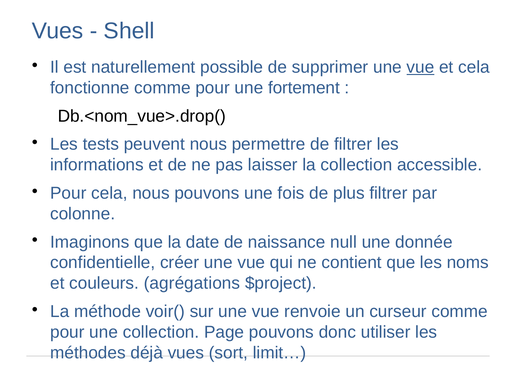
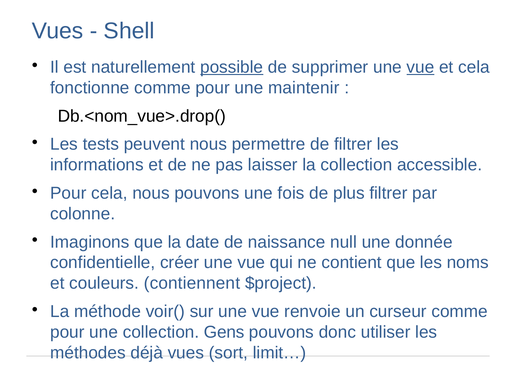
possible underline: none -> present (232, 67)
fortement: fortement -> maintenir (304, 88)
agrégations: agrégations -> contiennent (192, 283)
Page: Page -> Gens (224, 332)
